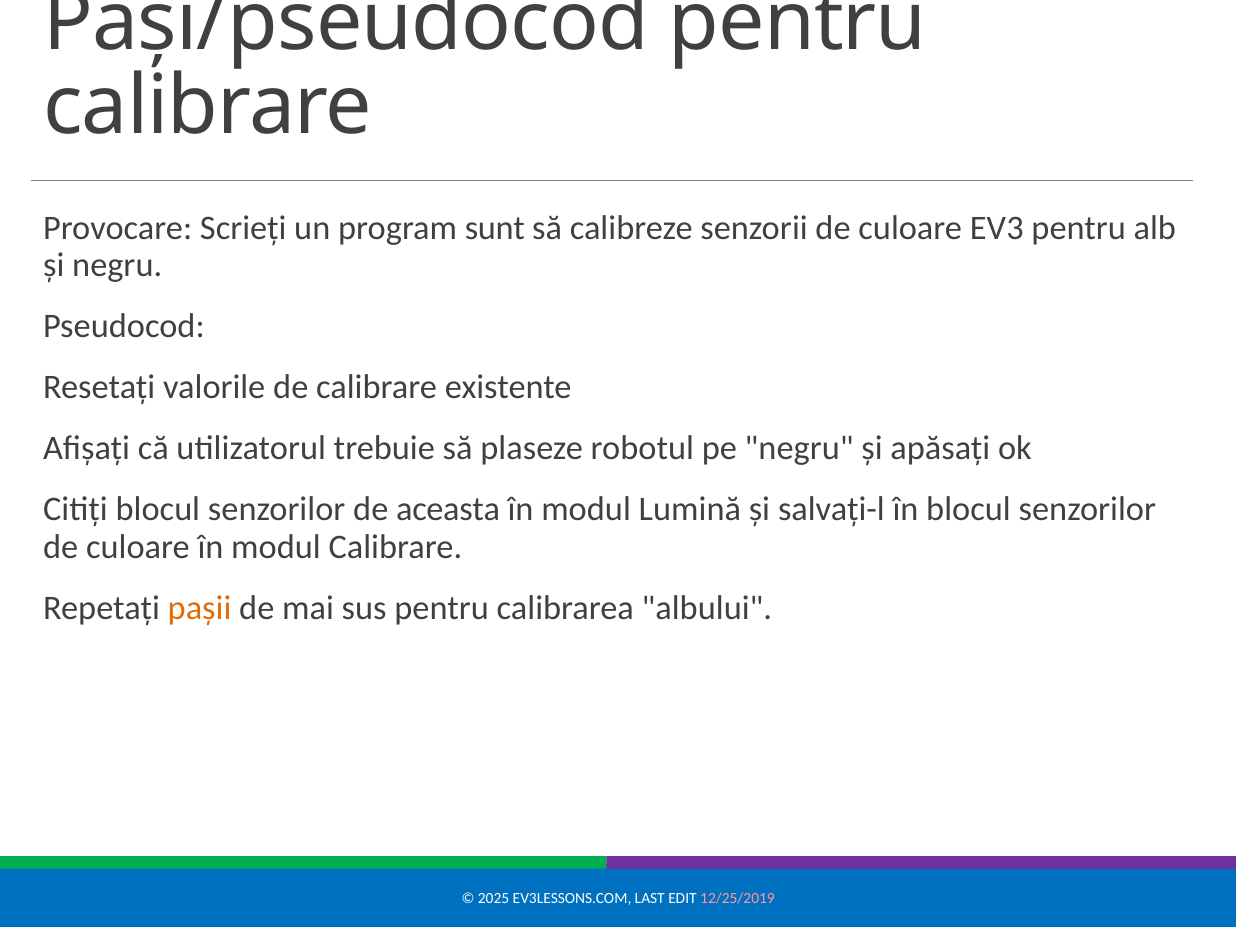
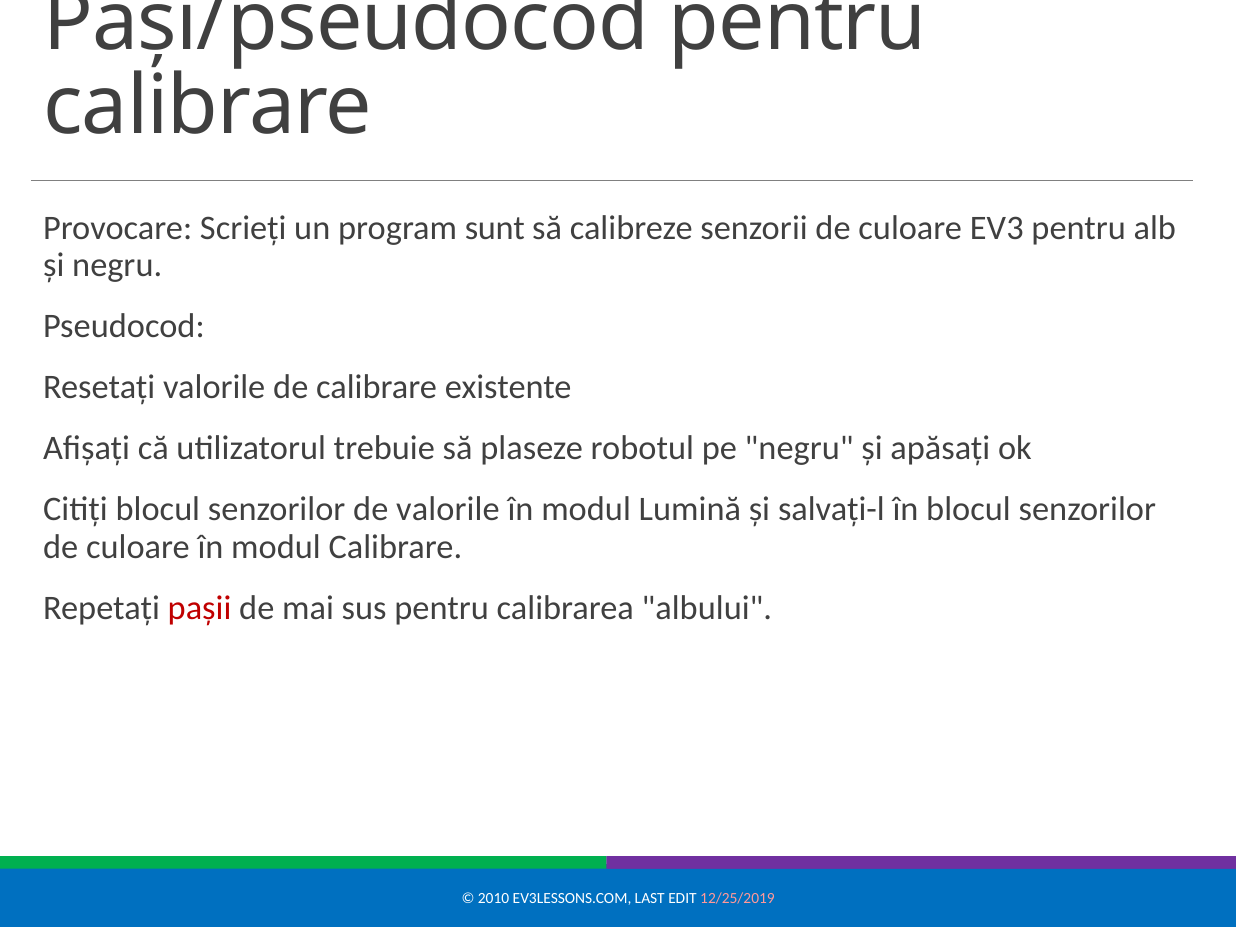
de aceasta: aceasta -> valorile (448, 510)
pașii colour: orange -> red (200, 608)
2025: 2025 -> 2010 (494, 899)
